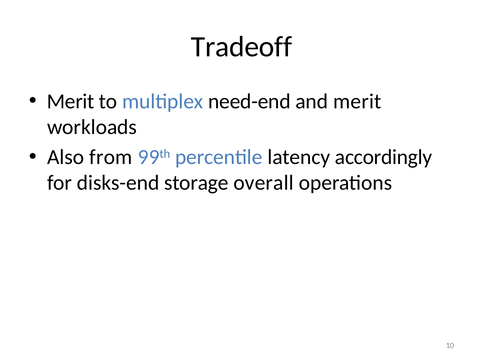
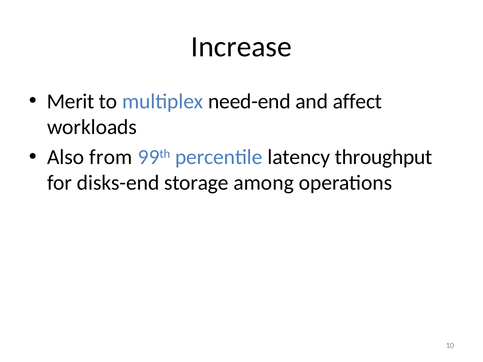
Tradeoff: Tradeoff -> Increase (241, 47)
and merit: merit -> affect (358, 101)
accordingly: accordingly -> throughput (384, 157)
overall: overall -> among (264, 183)
